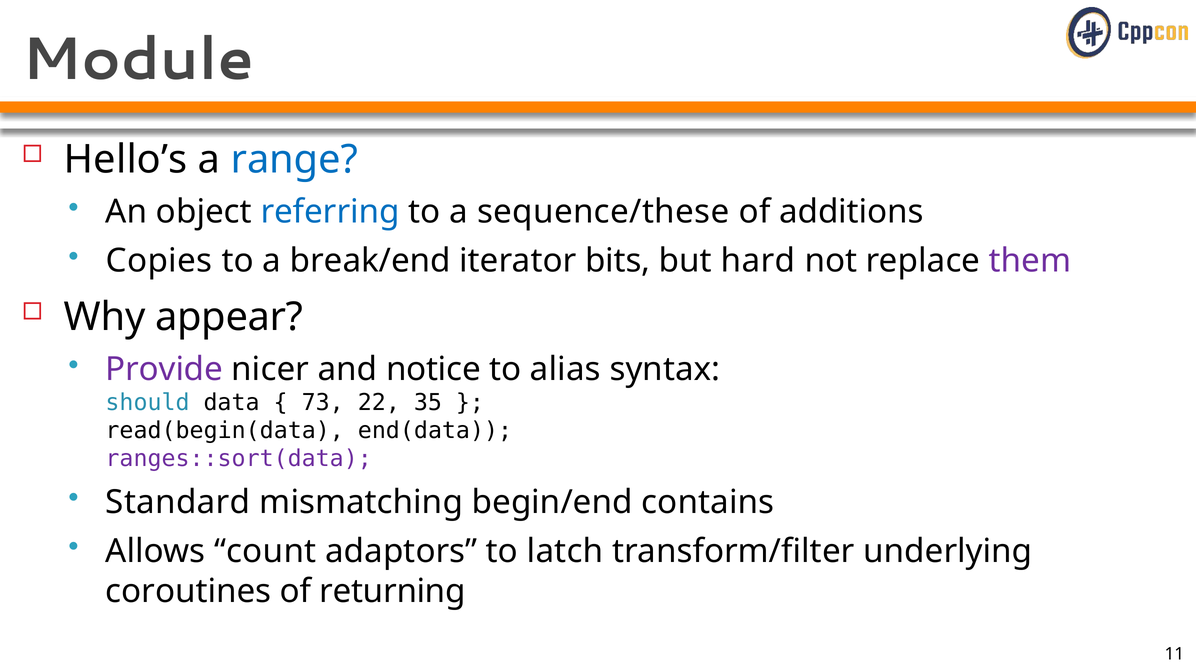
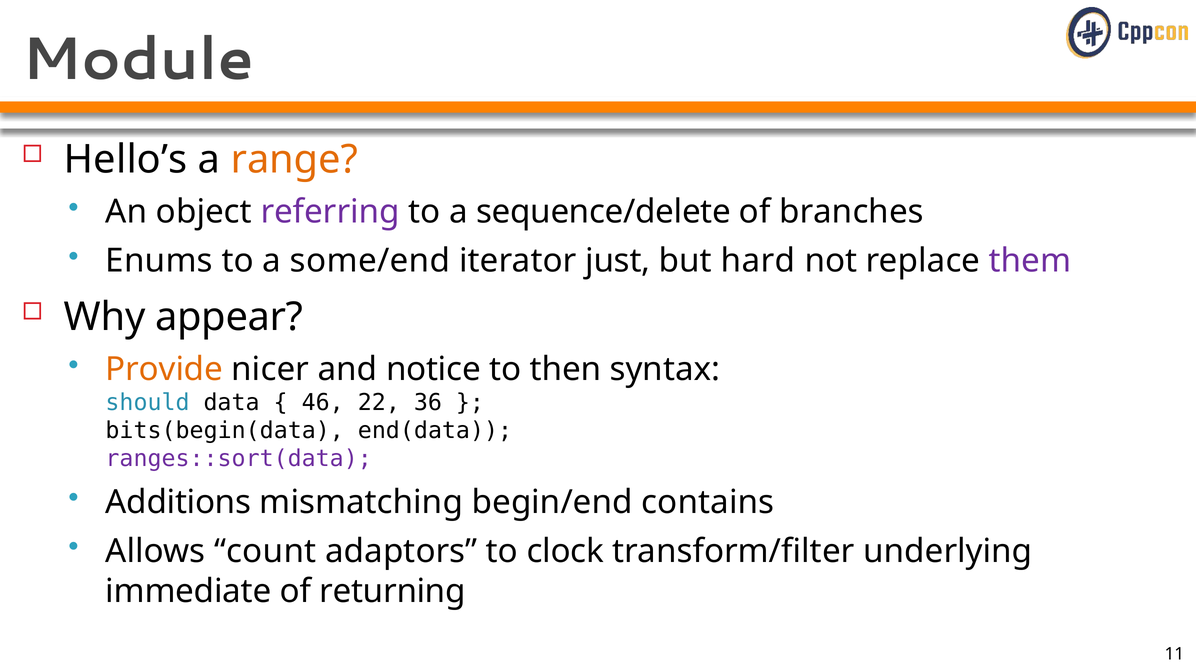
range colour: blue -> orange (294, 160)
referring colour: blue -> purple (330, 212)
sequence/these: sequence/these -> sequence/delete (604, 212)
additions: additions -> branches (851, 212)
Copies: Copies -> Enums (159, 261)
break/end: break/end -> some/end (370, 261)
bits: bits -> just (618, 261)
Provide colour: purple -> orange (164, 370)
alias: alias -> then (566, 370)
73: 73 -> 46 (323, 403)
35: 35 -> 36 (428, 403)
read(begin(data: read(begin(data -> bits(begin(data (225, 431)
Standard: Standard -> Additions (178, 503)
latch: latch -> clock (565, 552)
coroutines: coroutines -> immediate (188, 592)
